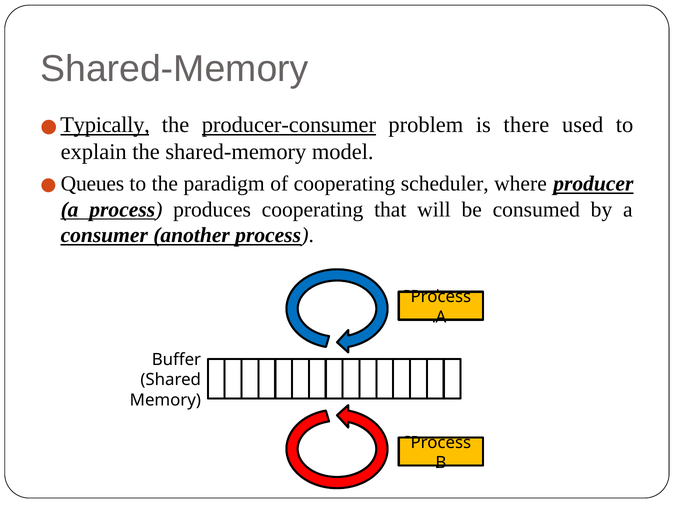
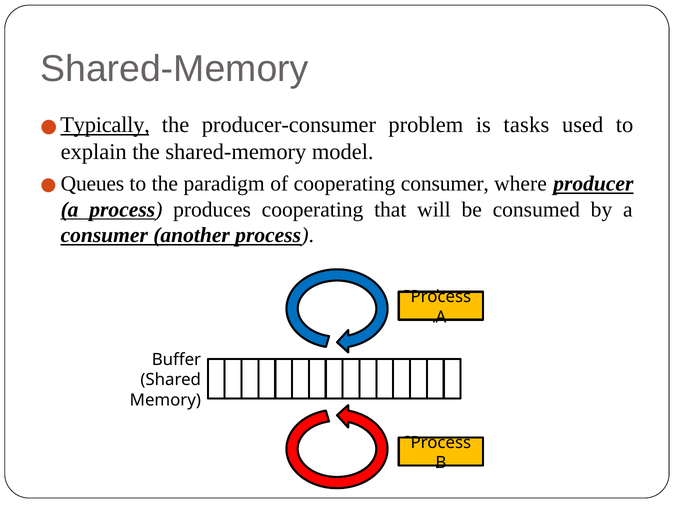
producer-consumer underline: present -> none (289, 125)
there: there -> tasks (526, 125)
cooperating scheduler: scheduler -> consumer (445, 184)
